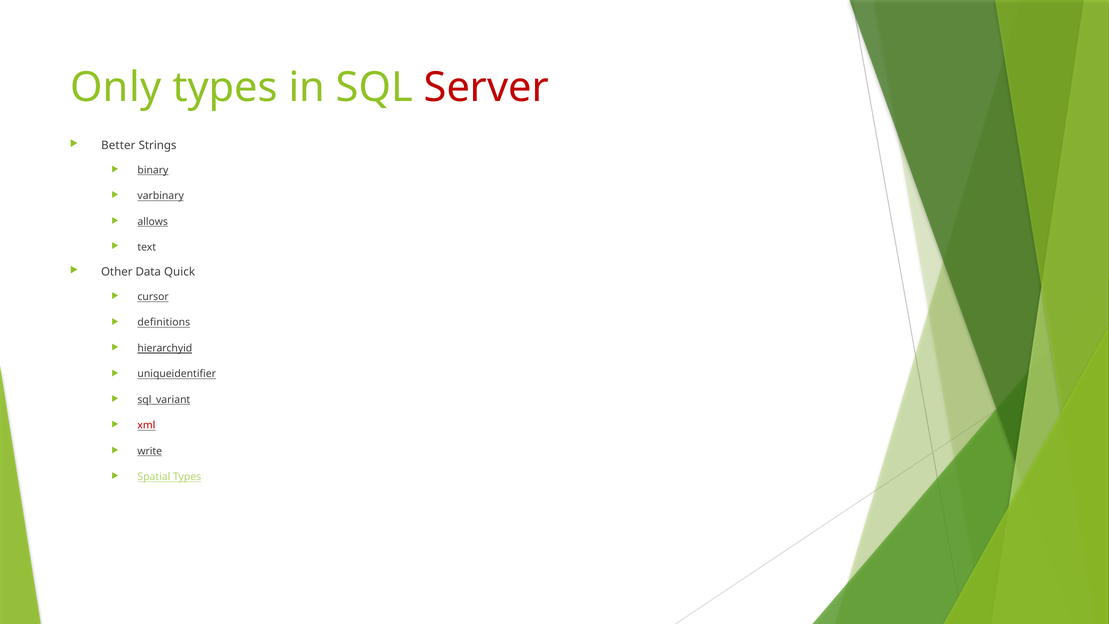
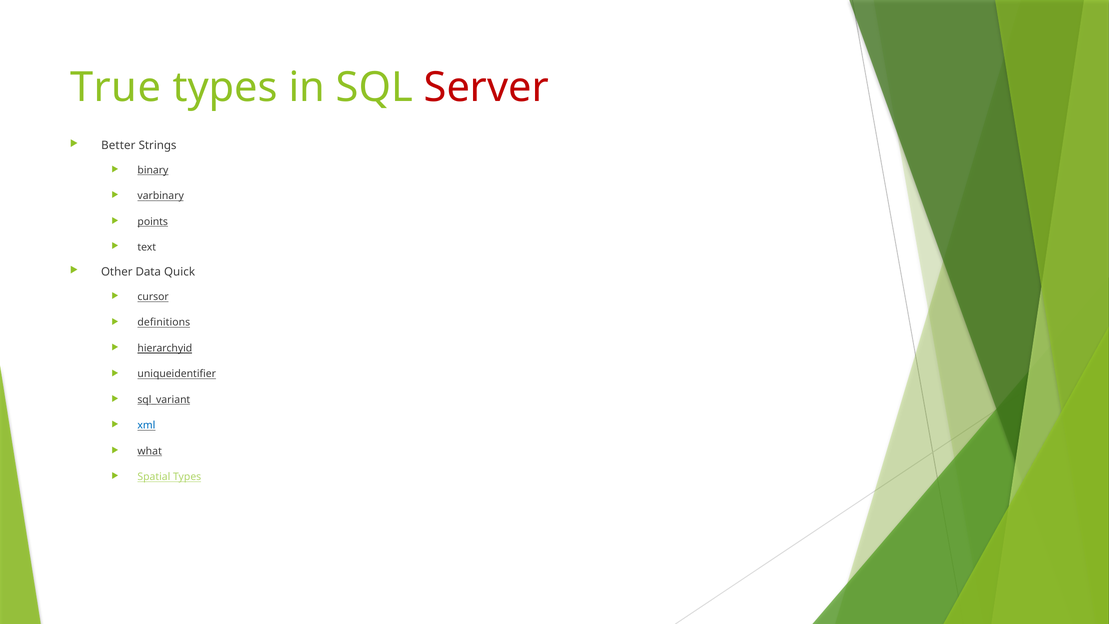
Only: Only -> True (116, 87)
allows: allows -> points (153, 222)
xml colour: red -> blue (146, 425)
write: write -> what (150, 451)
